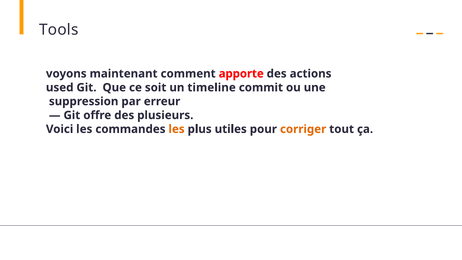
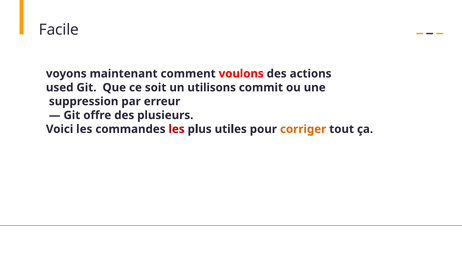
Tools: Tools -> Facile (59, 30)
apporte: apporte -> voulons (241, 74)
timeline: timeline -> utilisons (212, 87)
les colour: orange -> red (177, 129)
